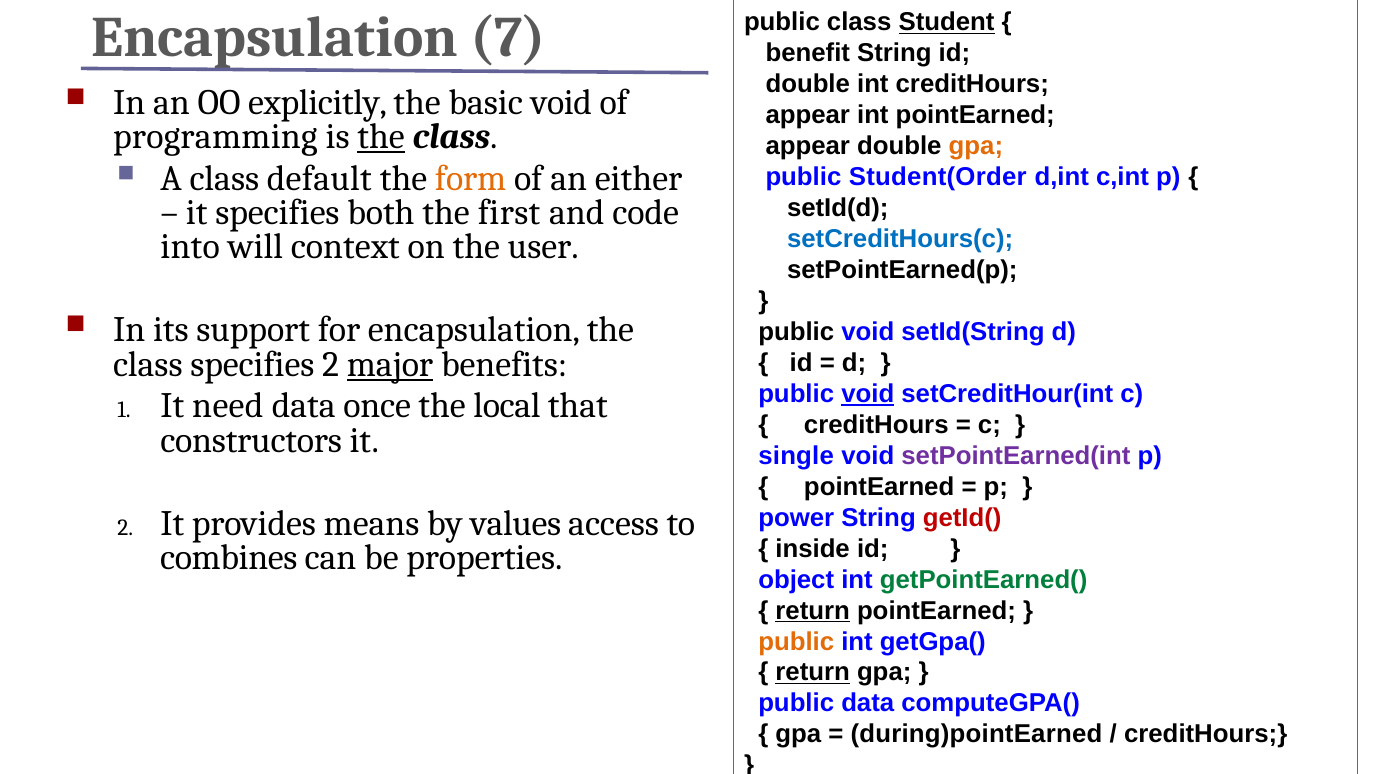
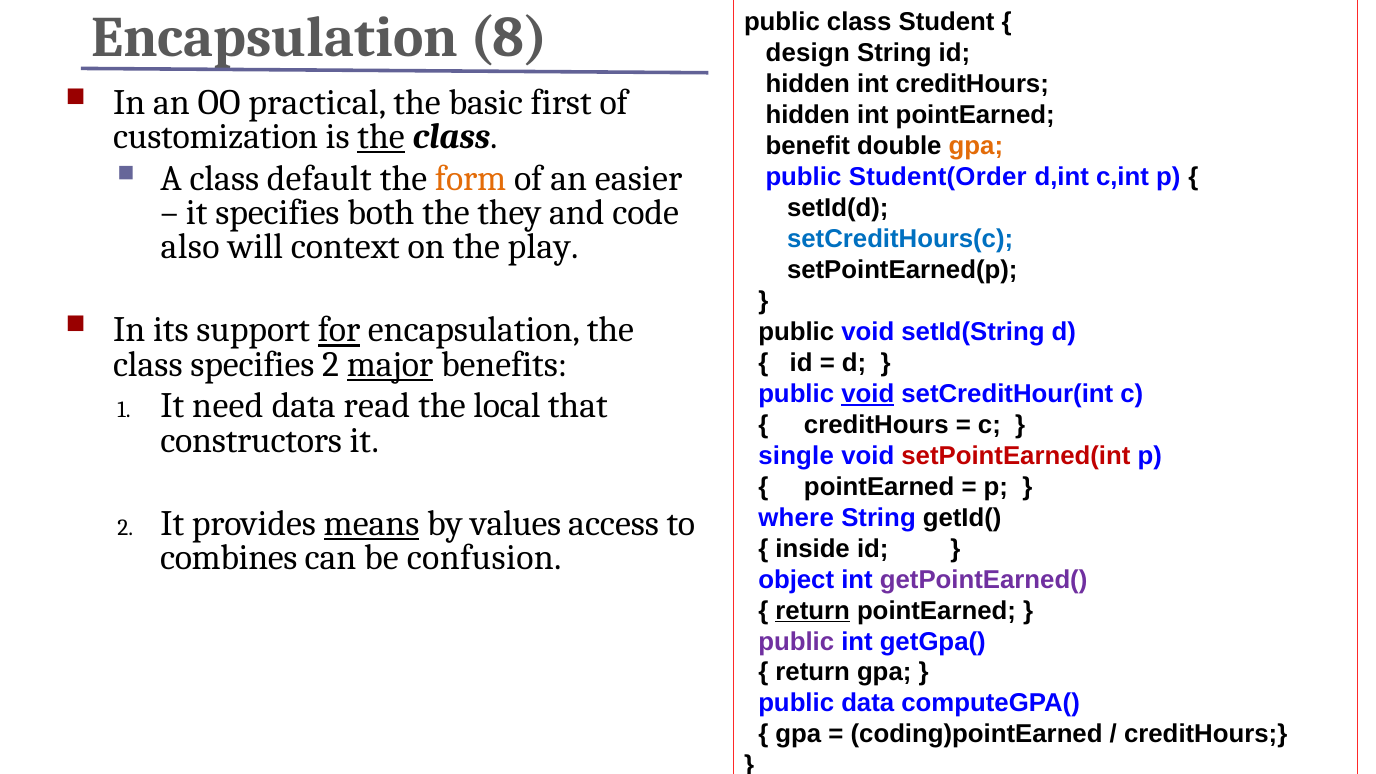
Student underline: present -> none (947, 22)
7: 7 -> 8 (509, 38)
benefit: benefit -> design (808, 53)
double: double -> hidden (808, 84)
explicitly: explicitly -> practical (317, 102)
basic void: void -> first (561, 102)
appear: appear -> hidden (808, 115)
programming: programming -> customization (216, 137)
appear: appear -> benefit (808, 146)
either: either -> easier (639, 178)
first: first -> they (509, 213)
into: into -> also (190, 247)
user: user -> play (543, 247)
for underline: none -> present (339, 330)
once: once -> read (377, 406)
setPointEarned(int colour: purple -> red (1016, 456)
power: power -> where (796, 518)
getId( colour: red -> black (962, 518)
means underline: none -> present (372, 523)
properties: properties -> confusion (484, 558)
getPointEarned( colour: green -> purple (984, 580)
public colour: orange -> purple (796, 642)
return underline: present -> none (813, 672)
during)pointEarned: during)pointEarned -> coding)pointEarned (977, 734)
